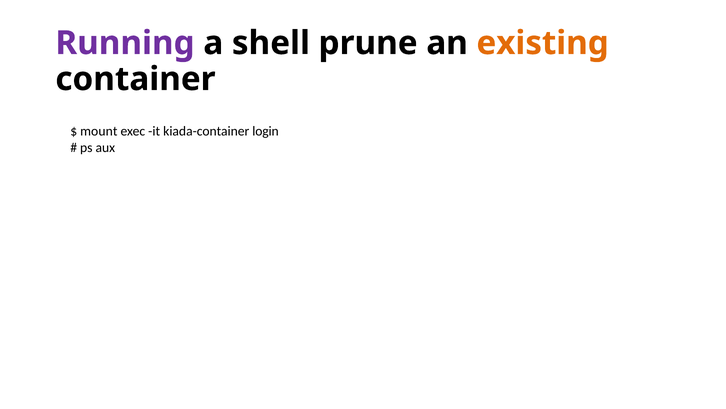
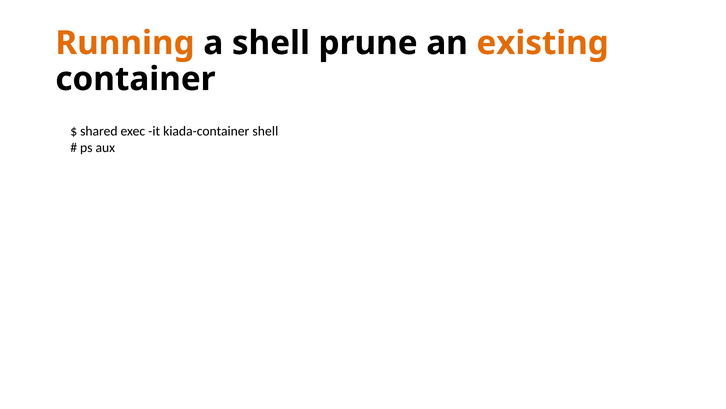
Running colour: purple -> orange (125, 43)
mount: mount -> shared (99, 131)
kiada-container login: login -> shell (265, 131)
